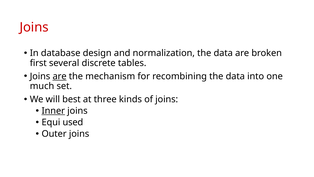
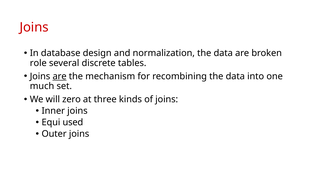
first: first -> role (38, 63)
best: best -> zero (72, 99)
Inner underline: present -> none (53, 111)
